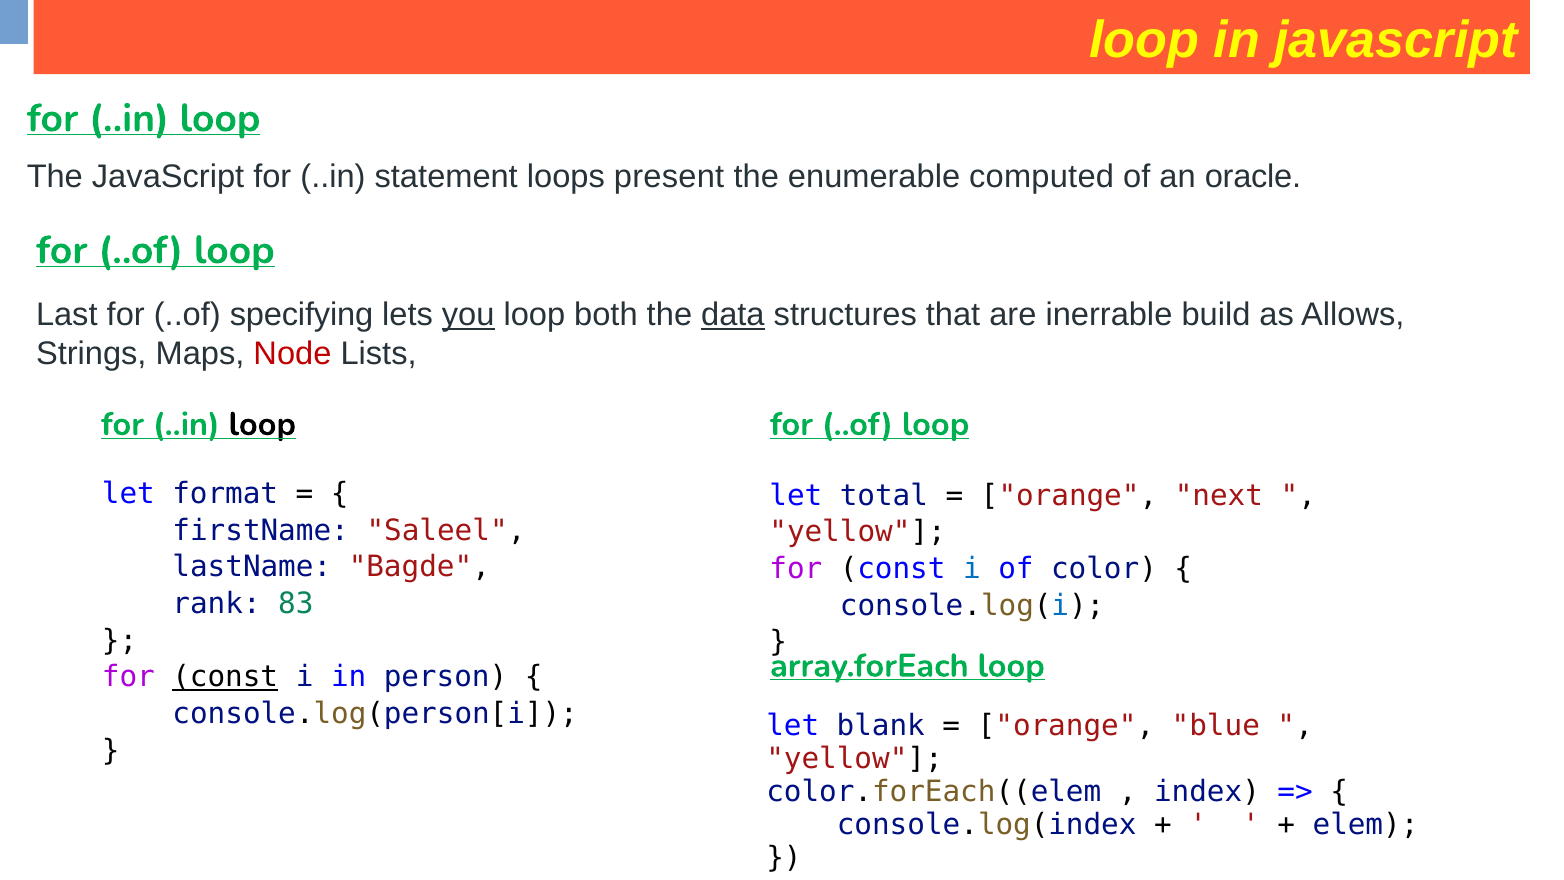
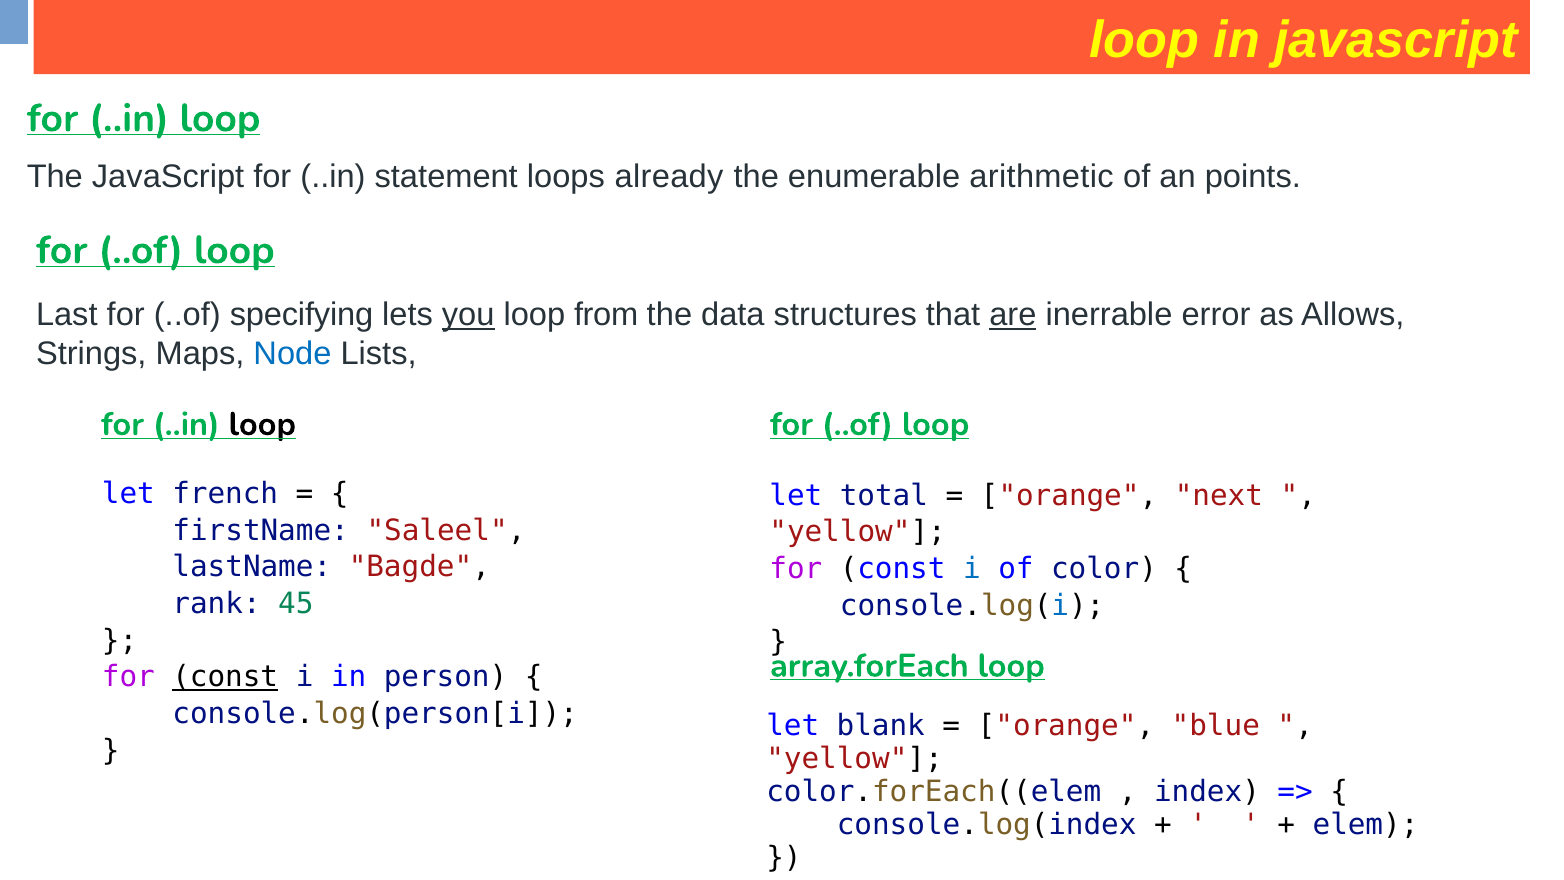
present: present -> already (669, 176)
computed: computed -> arithmetic (1042, 176)
oracle: oracle -> points (1253, 176)
both: both -> from (606, 315)
data underline: present -> none (733, 315)
are underline: none -> present (1013, 315)
build: build -> error (1216, 315)
Node colour: red -> blue (292, 354)
format: format -> french (225, 494)
83: 83 -> 45 (296, 604)
